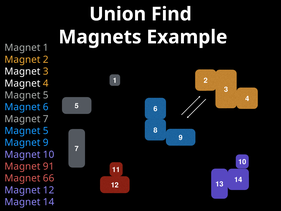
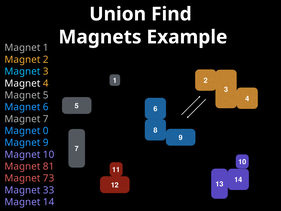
Magnet colour: white -> light blue (22, 71)
5: 5 -> 0 (46, 131)
91: 91 -> 81 (49, 166)
66: 66 -> 73 (49, 178)
Magnet 12: 12 -> 33 (49, 190)
